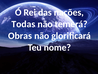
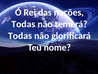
Obras: Obras -> Todas (20, 36)
